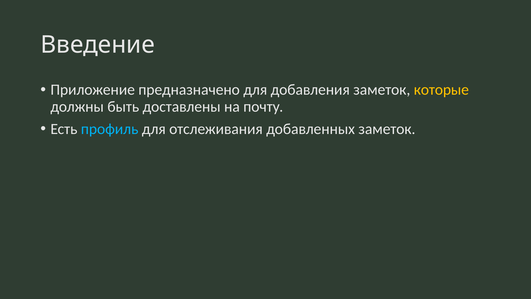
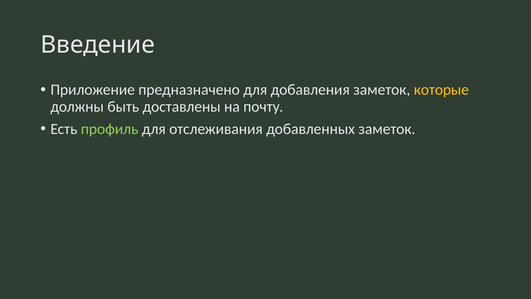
профиль colour: light blue -> light green (110, 129)
